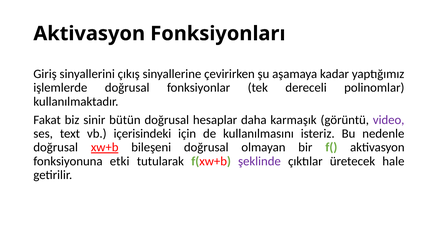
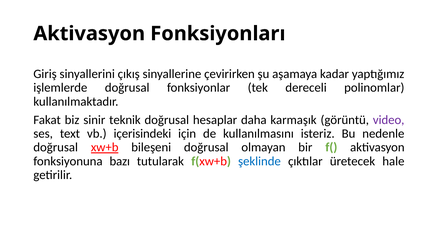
bütün: bütün -> teknik (125, 120)
etki: etki -> bazı (120, 161)
şeklinde colour: purple -> blue (259, 161)
